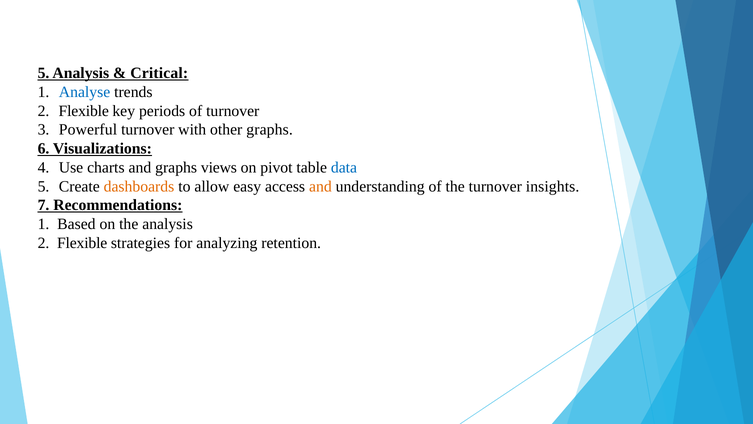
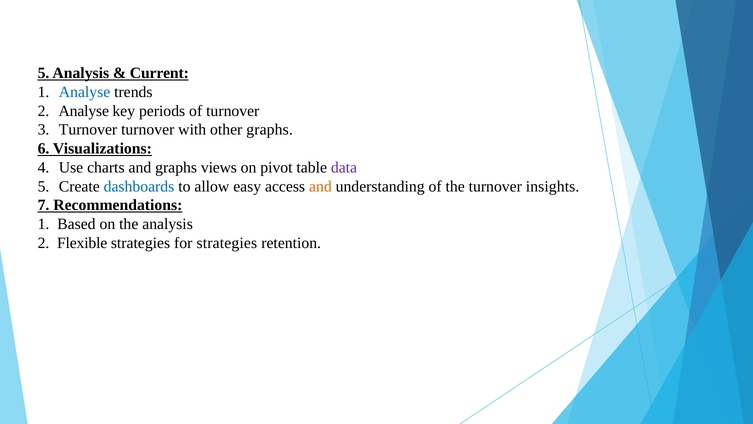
Critical: Critical -> Current (159, 73)
Flexible: Flexible -> Analyse (84, 111)
Powerful: Powerful -> Turnover (88, 130)
data colour: blue -> purple (344, 167)
dashboards colour: orange -> blue (139, 186)
for analyzing: analyzing -> strategies (227, 243)
